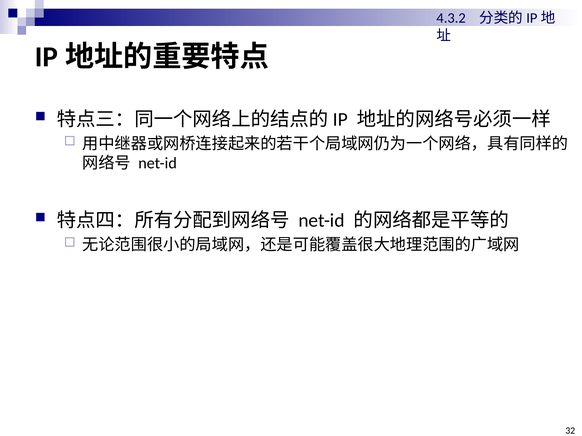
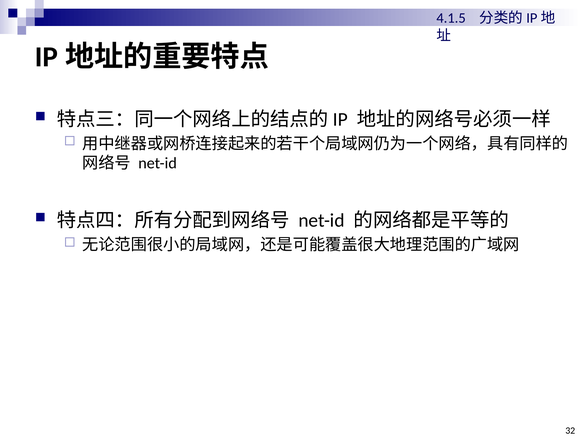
4.3.2: 4.3.2 -> 4.1.5 (451, 18)
